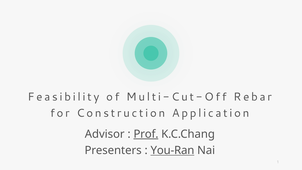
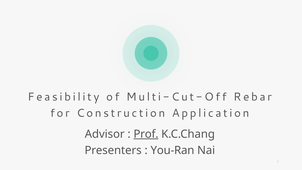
You-Ran underline: present -> none (172, 150)
